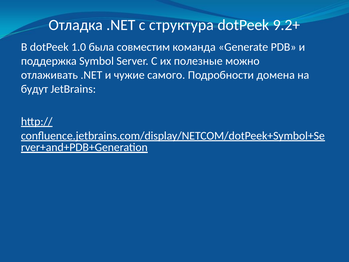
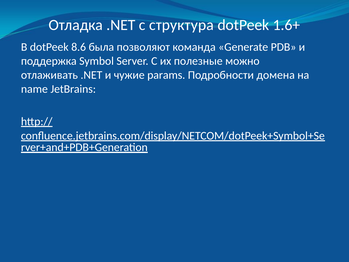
9.2+: 9.2+ -> 1.6+ (286, 25)
1.0: 1.0 -> 8.6 (79, 47)
совместим: совместим -> позволяют (143, 47)
самого: самого -> params (166, 75)
будут: будут -> name (34, 89)
